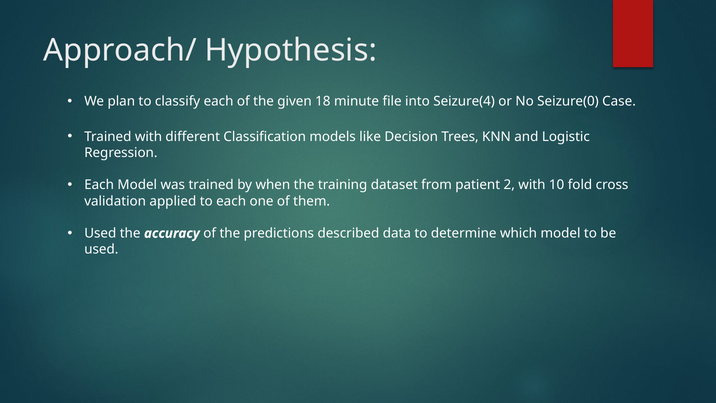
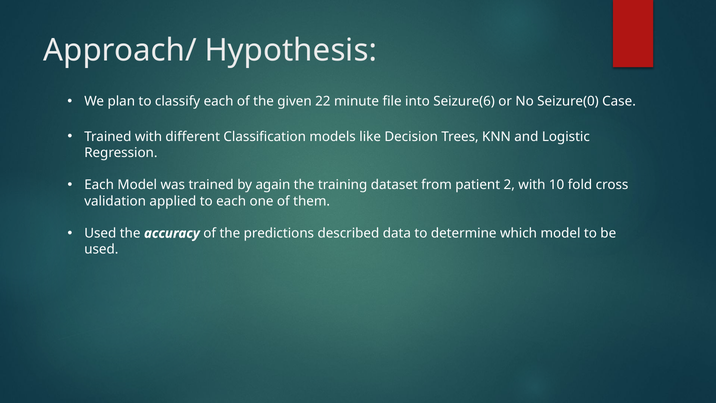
18: 18 -> 22 (323, 101)
Seizure(4: Seizure(4 -> Seizure(6 (464, 101)
when: when -> again (273, 185)
